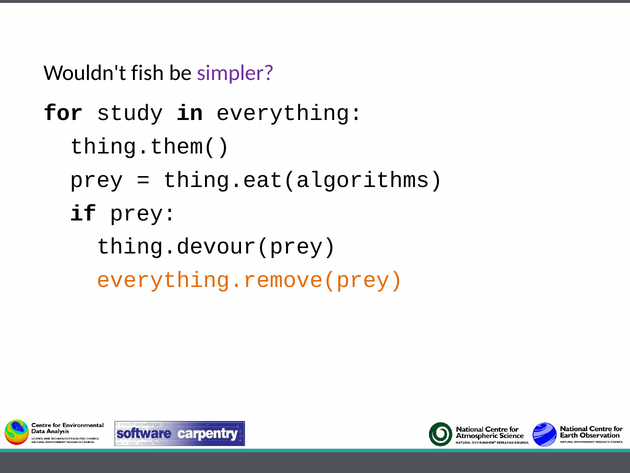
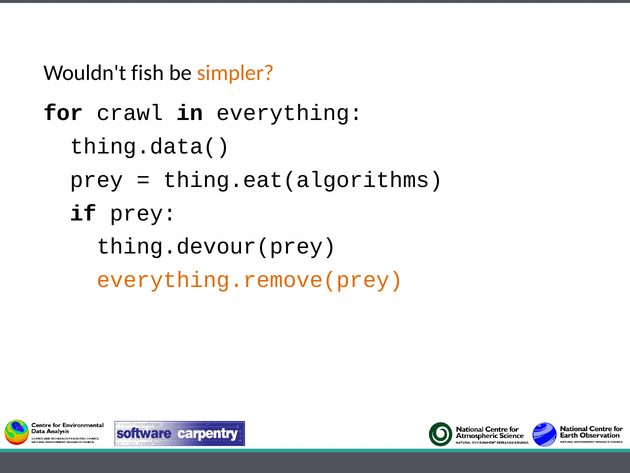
simpler colour: purple -> orange (235, 73)
study: study -> crawl (130, 113)
thing.them(: thing.them( -> thing.data( (150, 146)
